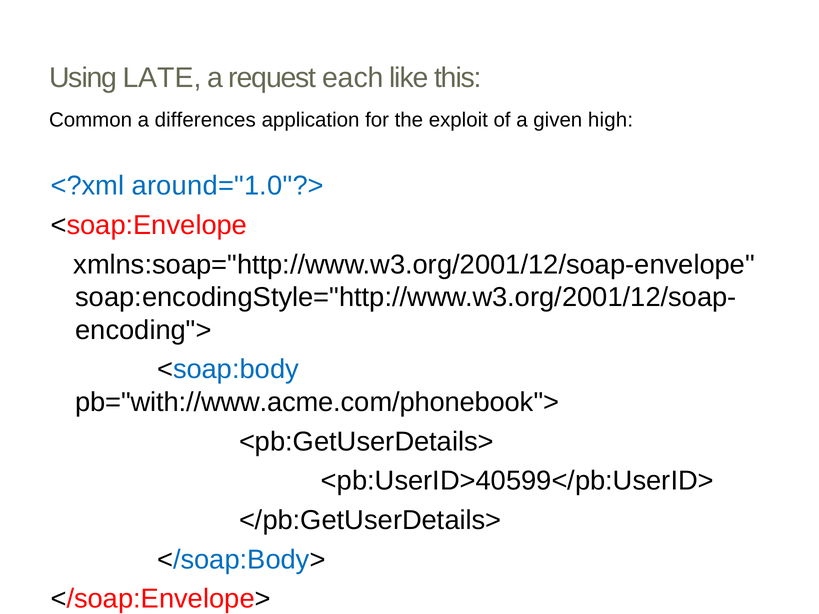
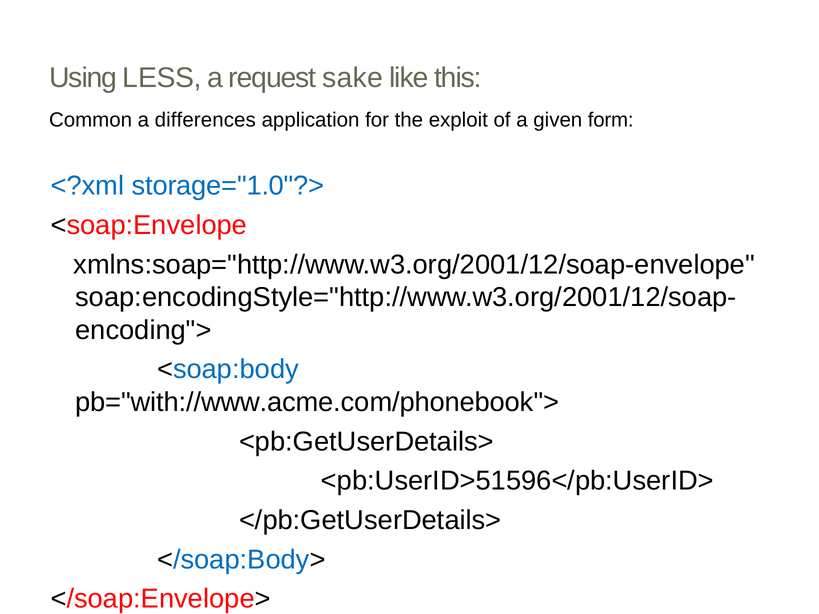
LATE: LATE -> LESS (162, 78)
each: each -> sake (353, 78)
high: high -> form (611, 120)
around="1.0"?>: around="1.0"?> -> storage="1.0"?> (228, 186)
<pb:UserID>40599</pb:UserID>: <pb:UserID>40599</pb:UserID> -> <pb:UserID>51596</pb:UserID> (517, 481)
